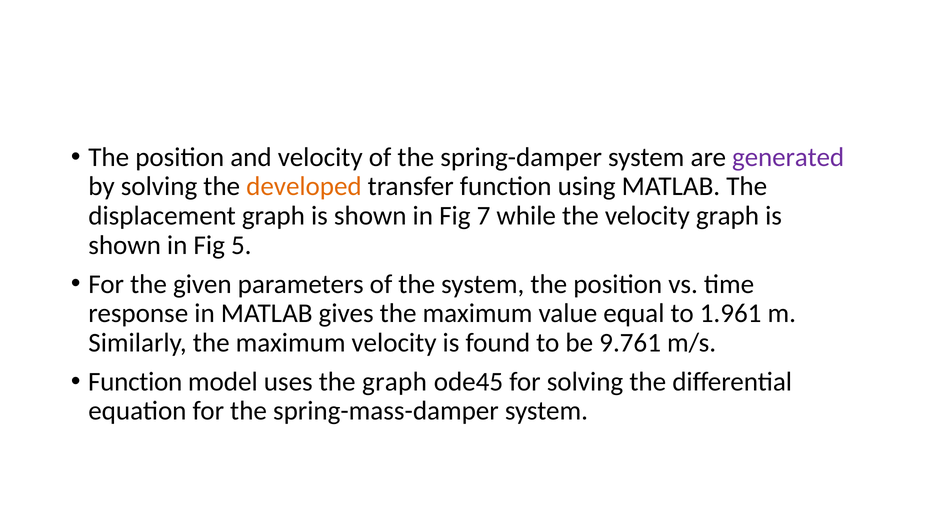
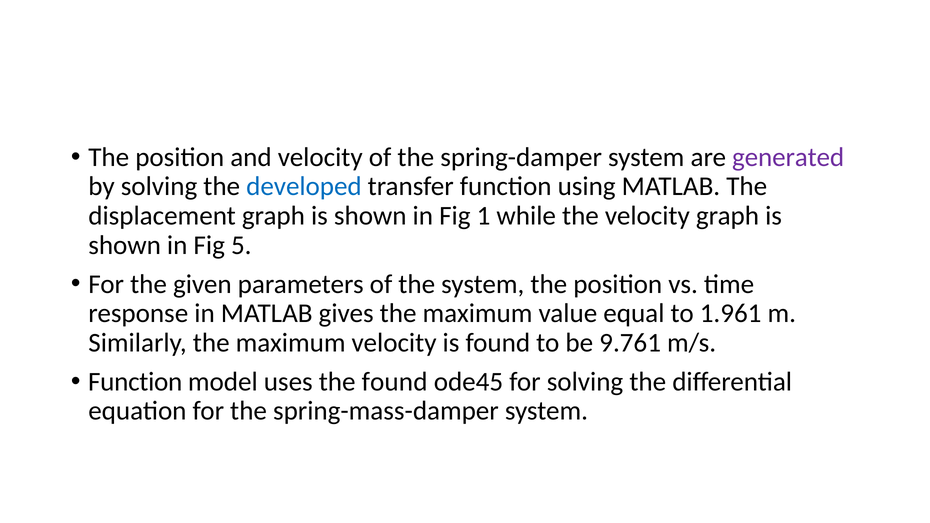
developed colour: orange -> blue (304, 187)
7: 7 -> 1 (484, 216)
the graph: graph -> found (395, 382)
